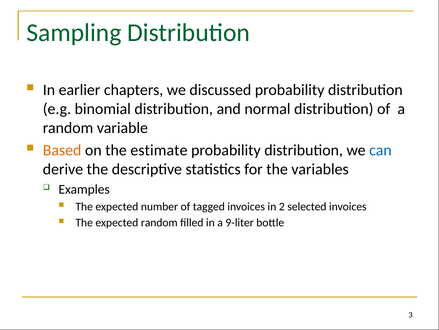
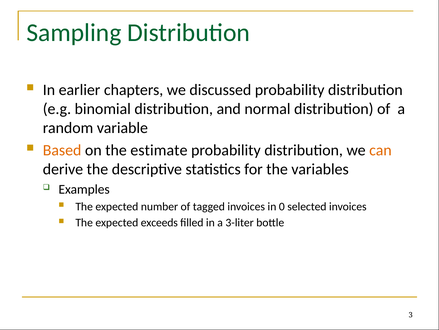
can colour: blue -> orange (380, 150)
2: 2 -> 0 (282, 206)
expected random: random -> exceeds (159, 222)
9-liter: 9-liter -> 3-liter (240, 222)
